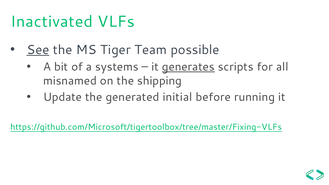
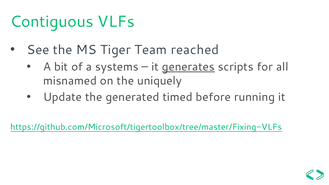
Inactivated: Inactivated -> Contiguous (52, 22)
See underline: present -> none (38, 50)
possible: possible -> reached (195, 50)
shipping: shipping -> uniquely (160, 81)
initial: initial -> timed (178, 97)
